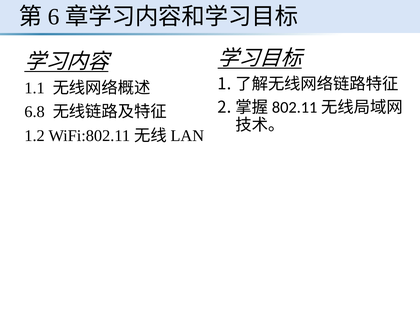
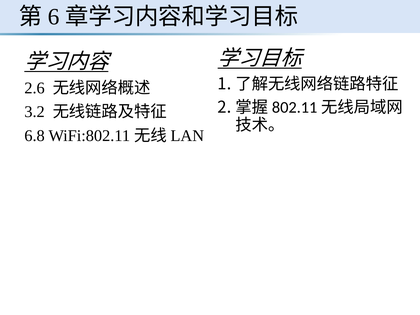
1.1: 1.1 -> 2.6 (35, 88)
6.8: 6.8 -> 3.2 (35, 112)
1.2: 1.2 -> 6.8 (35, 136)
